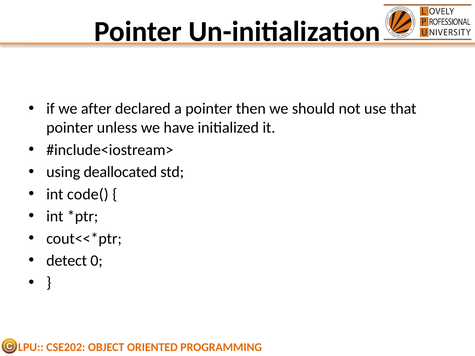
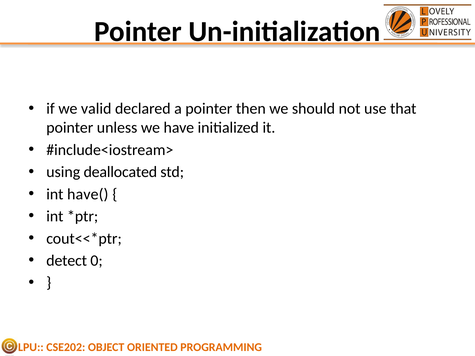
after: after -> valid (96, 109)
code(: code( -> have( (88, 194)
